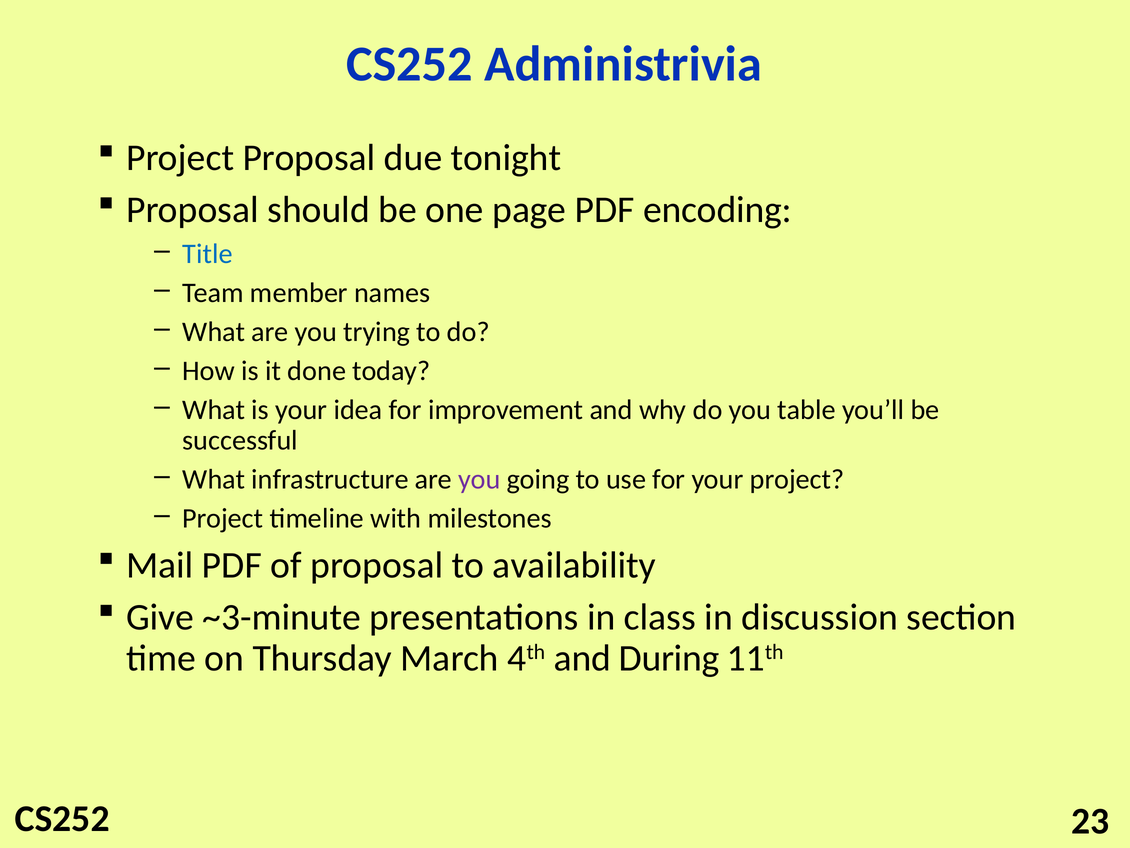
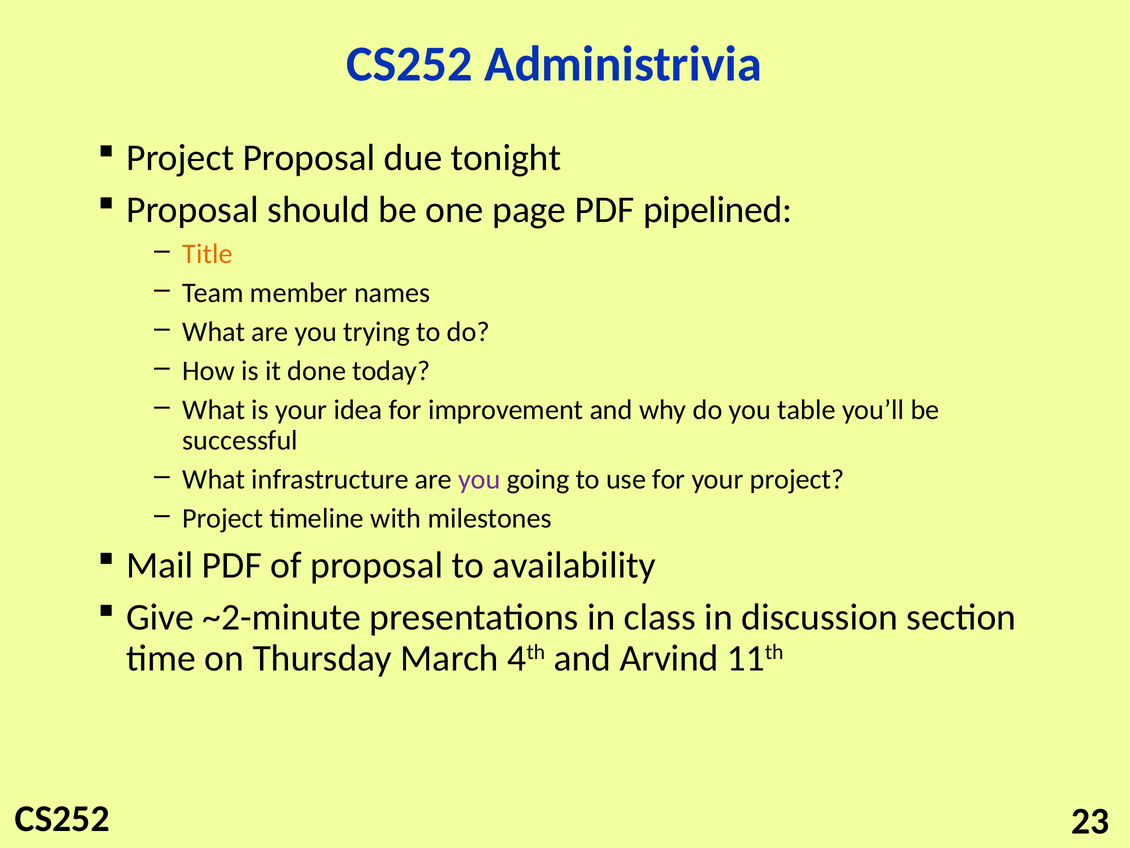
encoding: encoding -> pipelined (718, 210)
Title colour: blue -> orange (208, 254)
~3-minute: ~3-minute -> ~2-minute (282, 617)
During: During -> Arvind (669, 658)
